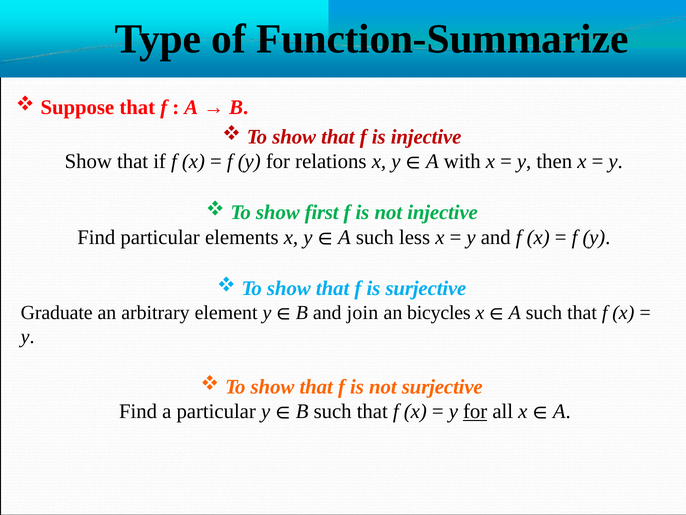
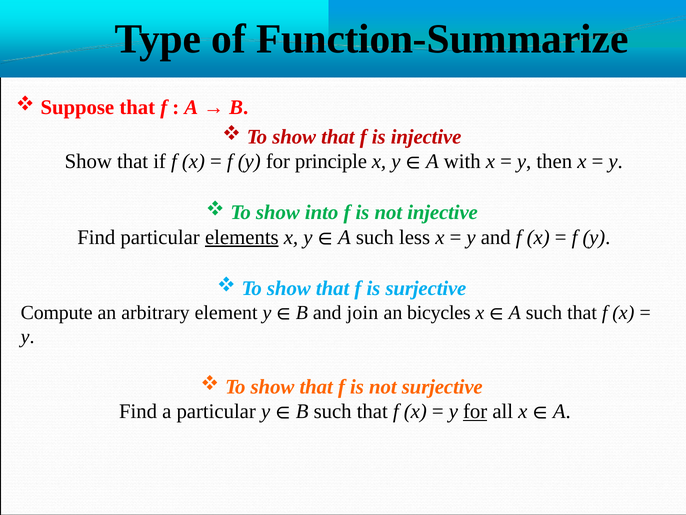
relations: relations -> principle (331, 161)
first: first -> into (322, 212)
elements underline: none -> present (242, 237)
Graduate: Graduate -> Compute (57, 312)
